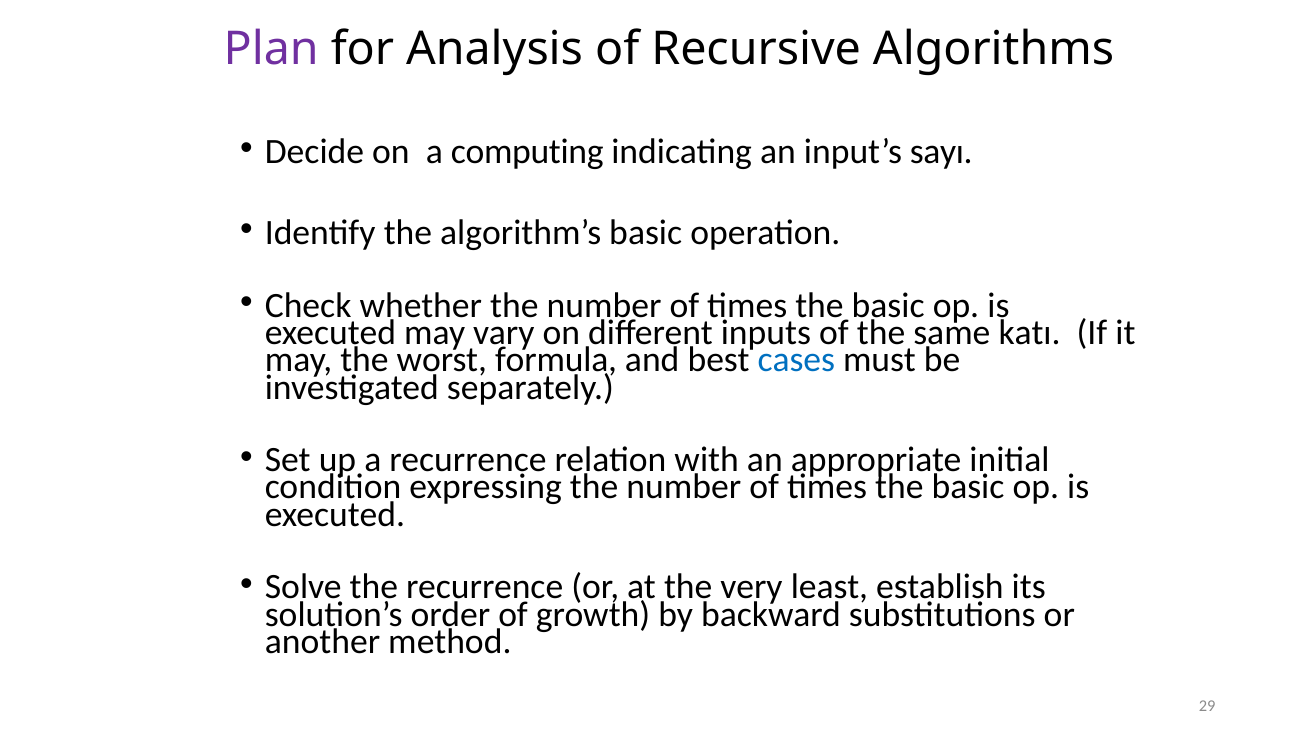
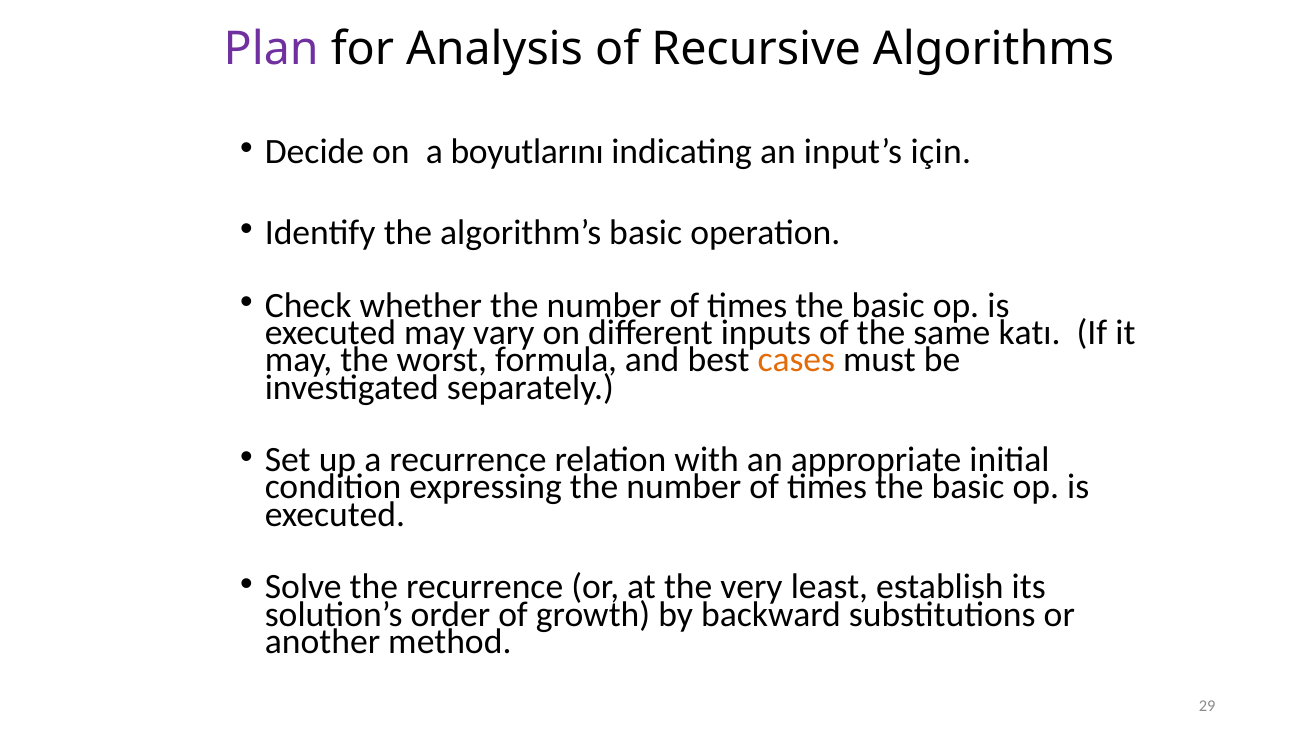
computing: computing -> boyutlarını (527, 152)
sayı: sayı -> için (941, 152)
cases colour: blue -> orange (796, 360)
